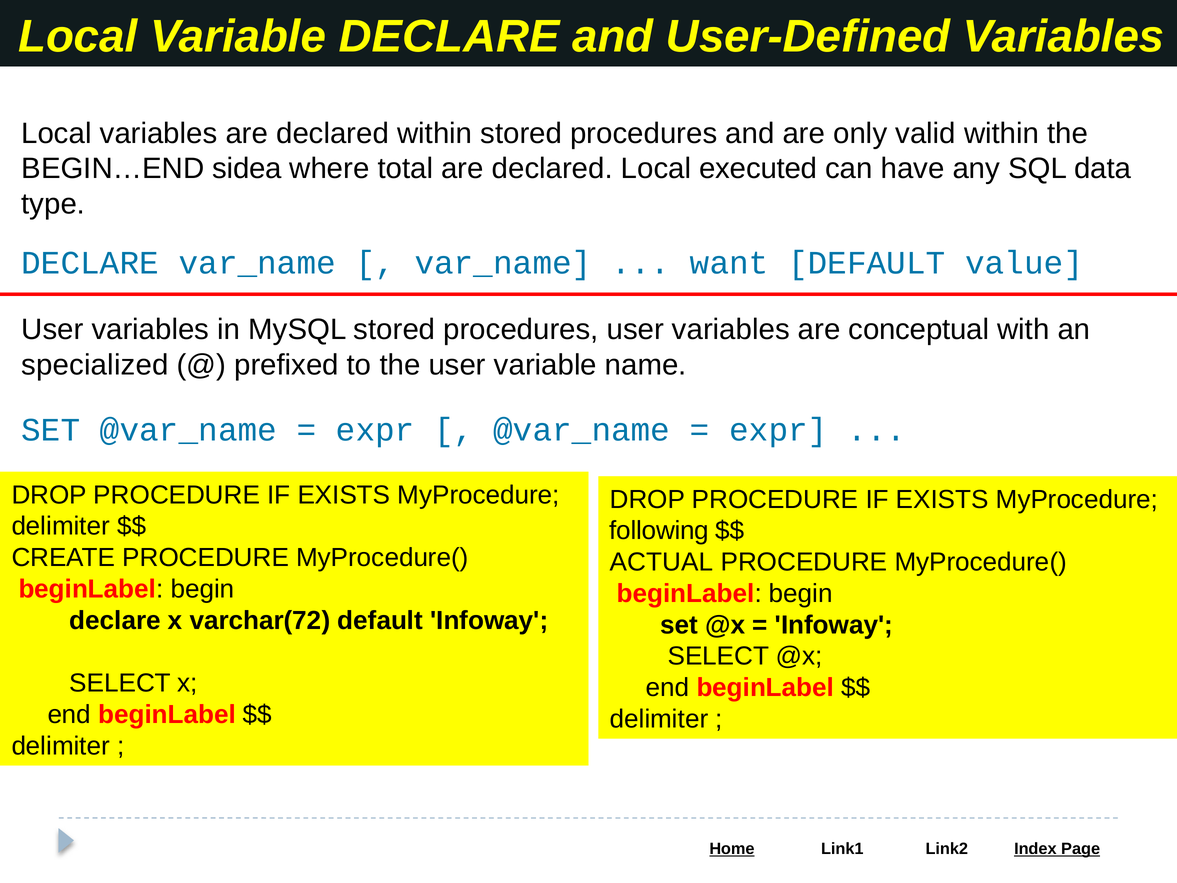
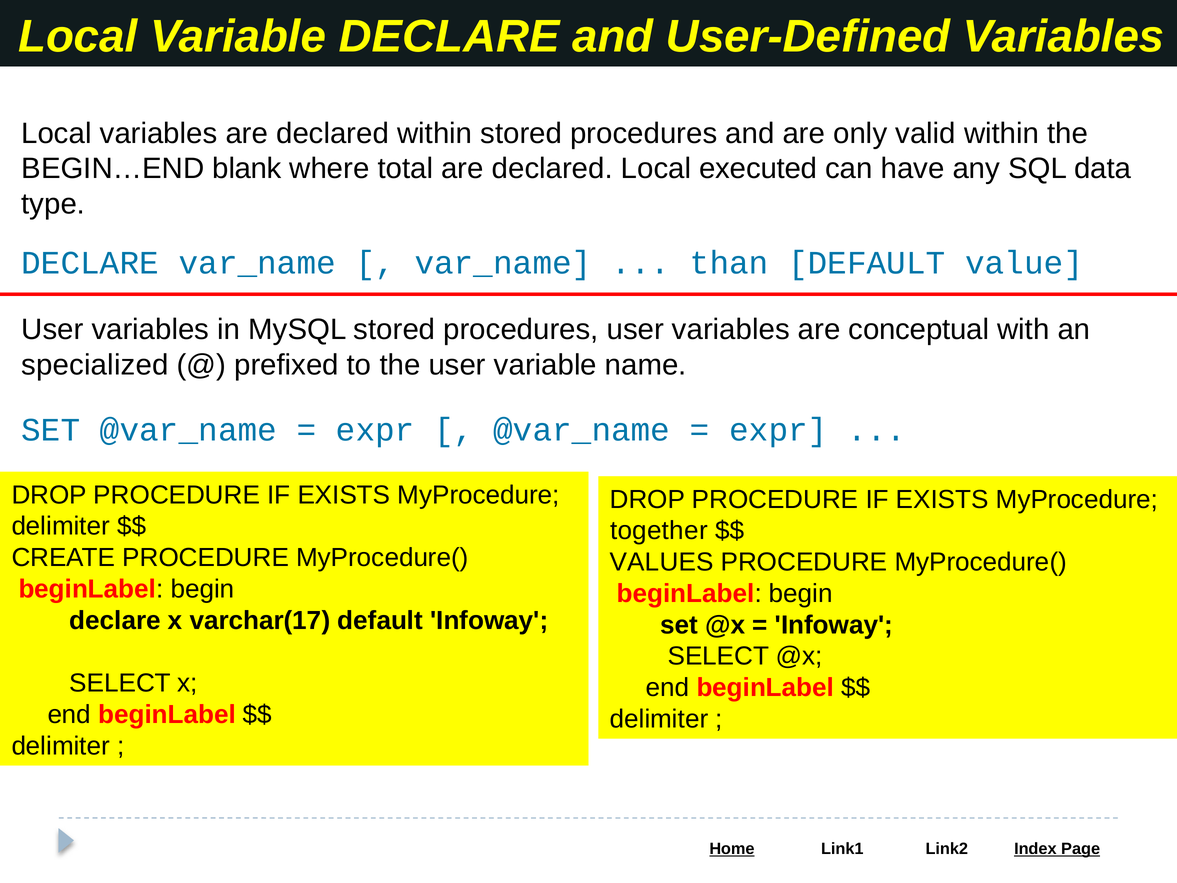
sidea: sidea -> blank (247, 169)
want: want -> than (729, 263)
following: following -> together (659, 531)
ACTUAL: ACTUAL -> VALUES (662, 562)
varchar(72: varchar(72 -> varchar(17 (260, 620)
